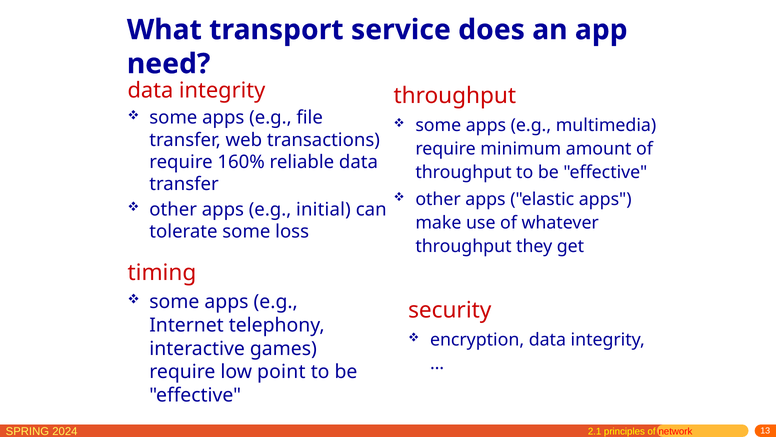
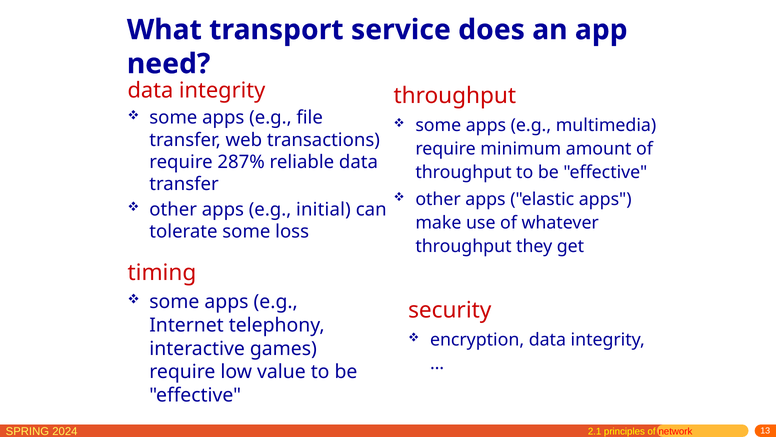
160%: 160% -> 287% (241, 162)
point: point -> value (281, 372)
